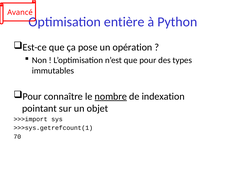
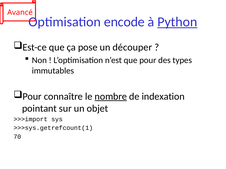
entière: entière -> encode (124, 22)
Python underline: none -> present (177, 22)
opération: opération -> découper (132, 47)
